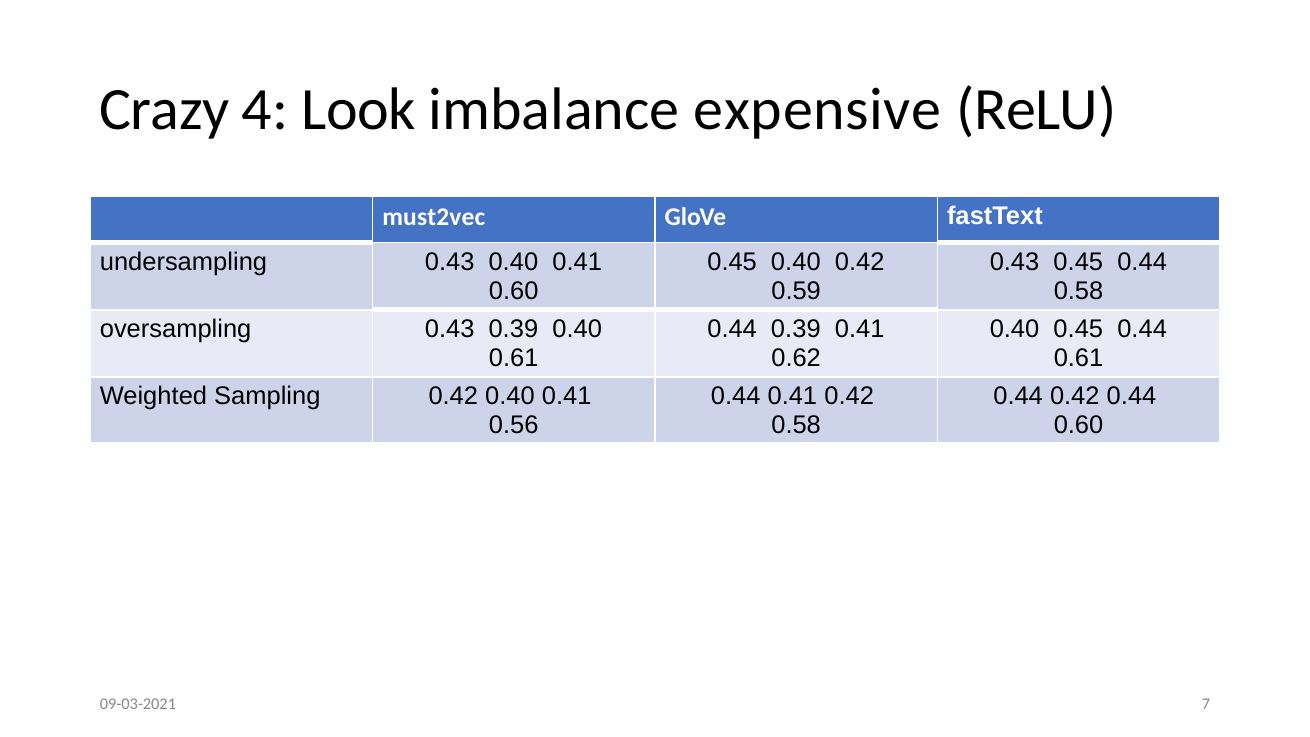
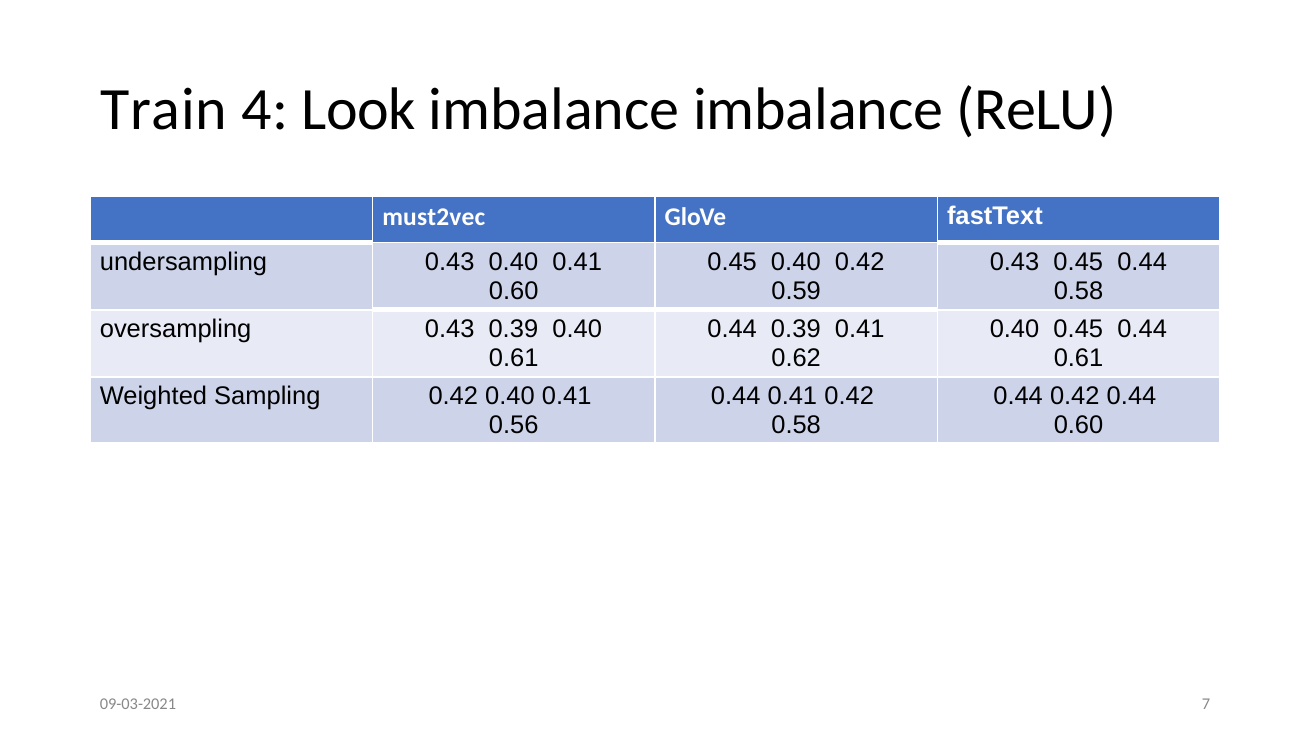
Crazy: Crazy -> Train (164, 110)
imbalance expensive: expensive -> imbalance (818, 110)
